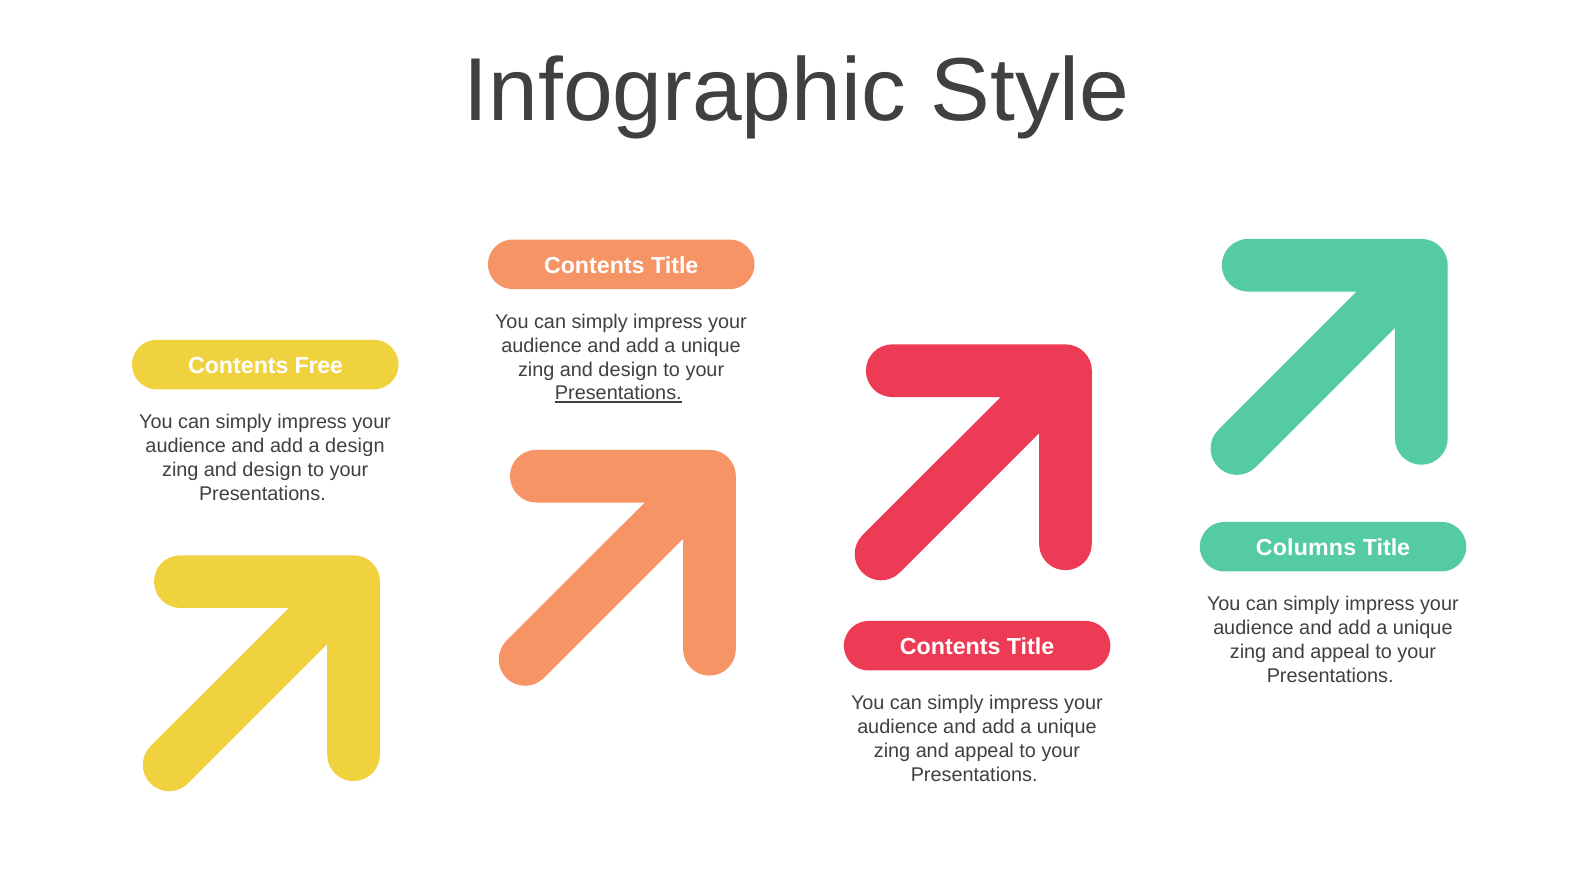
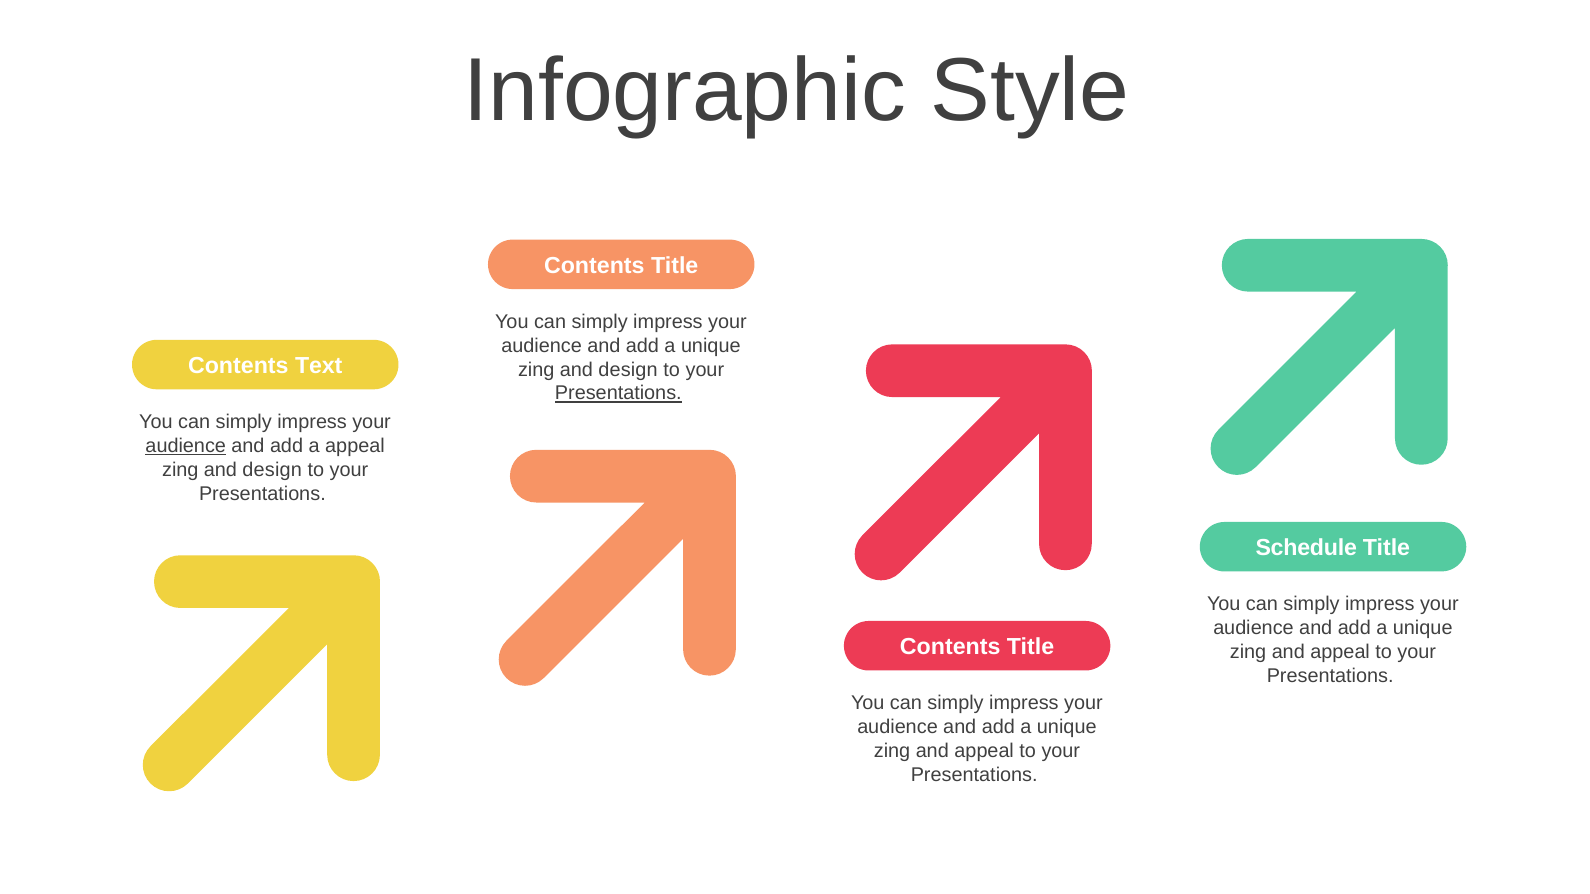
Free: Free -> Text (319, 366)
audience underline: none -> present (186, 446)
a design: design -> appeal (355, 446)
Columns: Columns -> Schedule (1306, 548)
